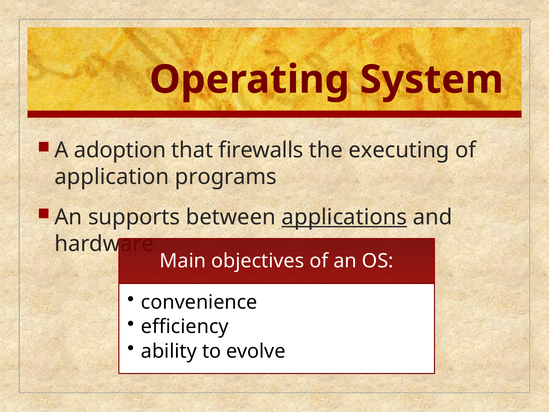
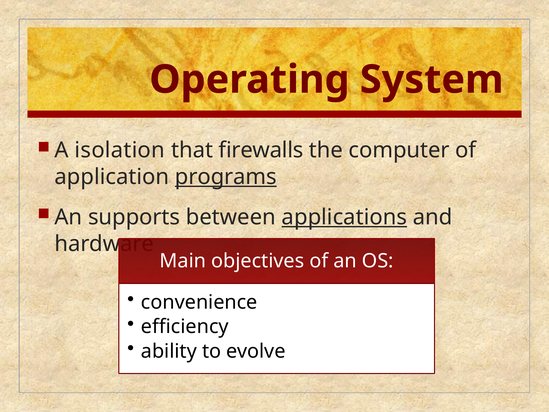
adoption: adoption -> isolation (120, 150)
executing: executing -> computer (399, 150)
programs underline: none -> present (226, 177)
